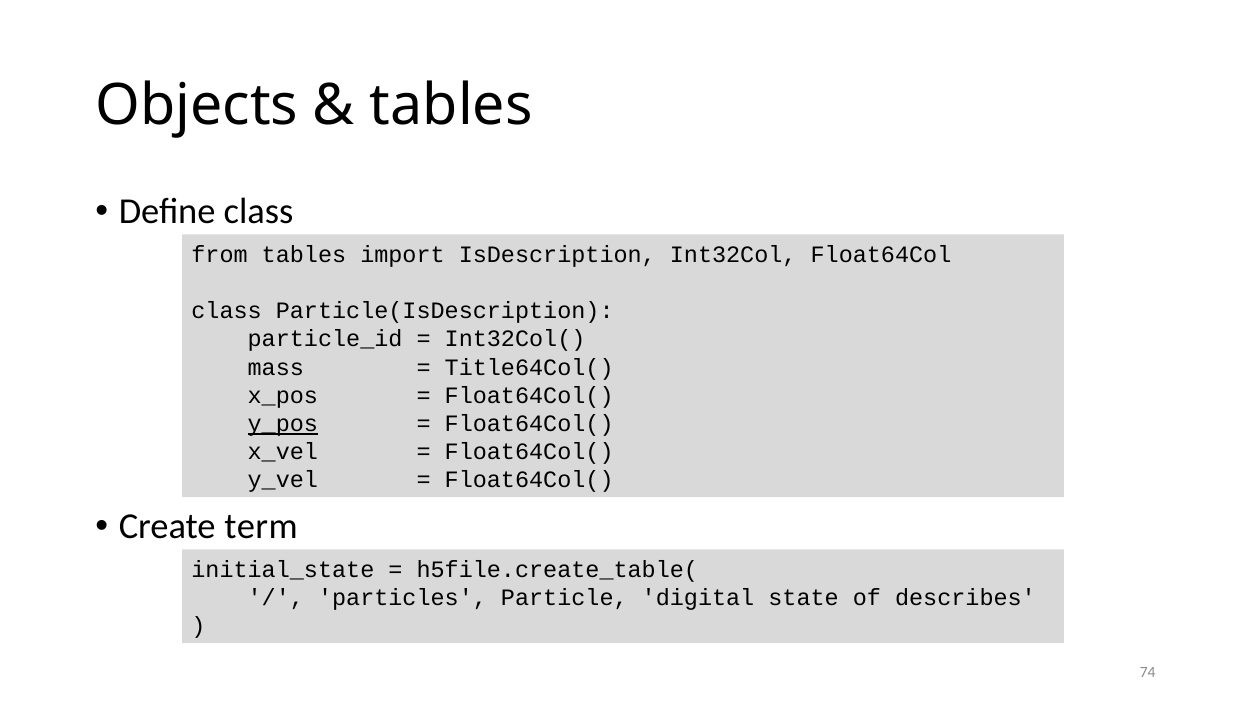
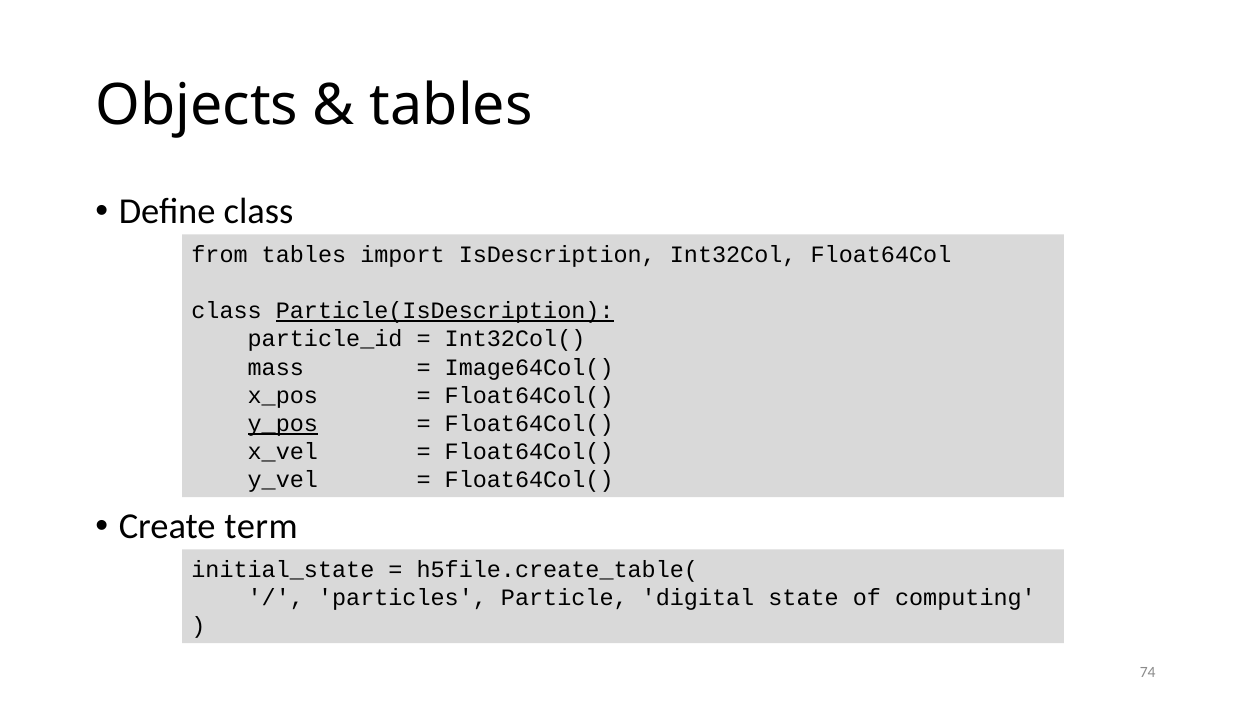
Particle(IsDescription underline: none -> present (445, 311)
Title64Col(: Title64Col( -> Image64Col( (529, 367)
describes: describes -> computing (965, 598)
